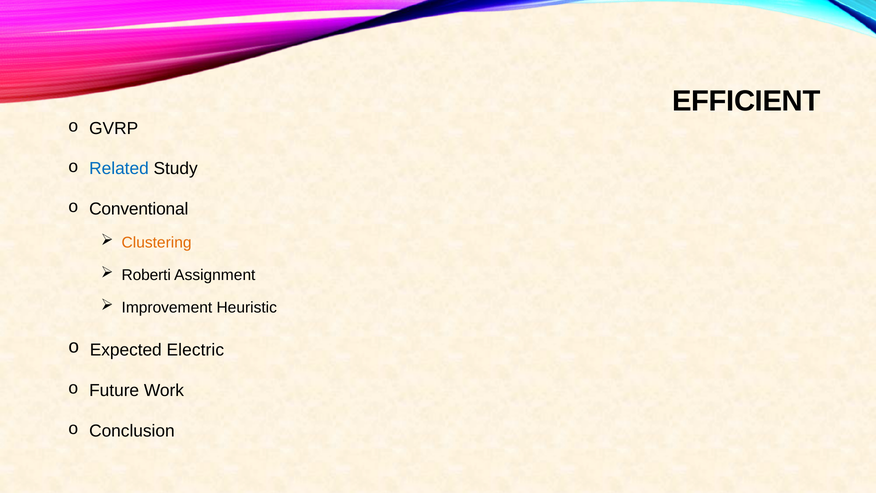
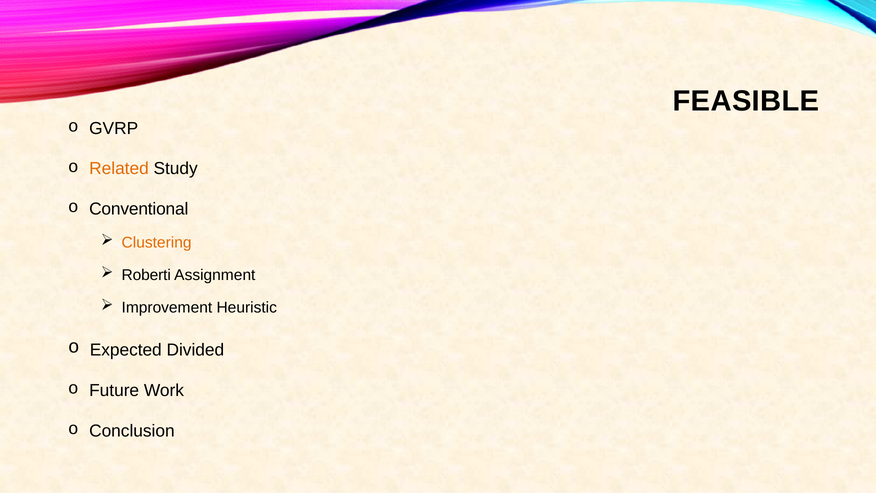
EFFICIENT: EFFICIENT -> FEASIBLE (746, 101)
Related colour: blue -> orange (119, 169)
Electric: Electric -> Divided (195, 350)
